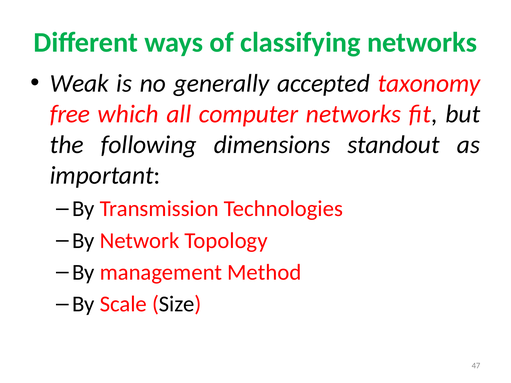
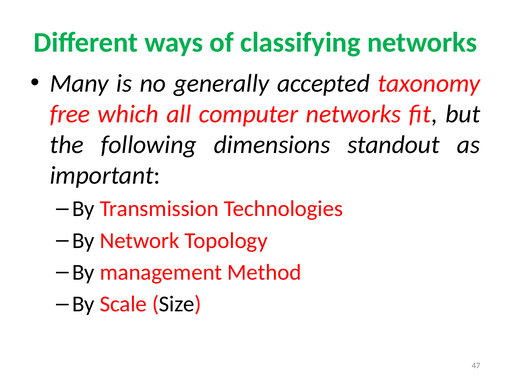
Weak: Weak -> Many (79, 84)
